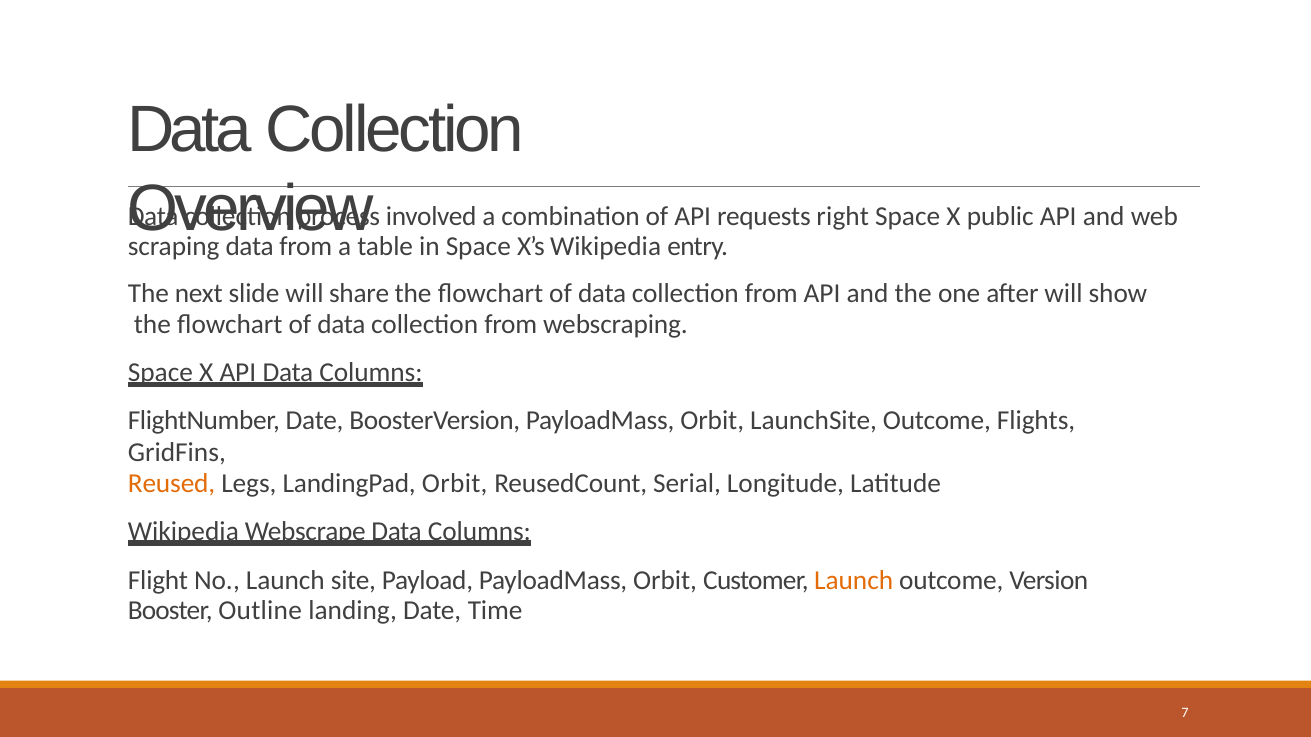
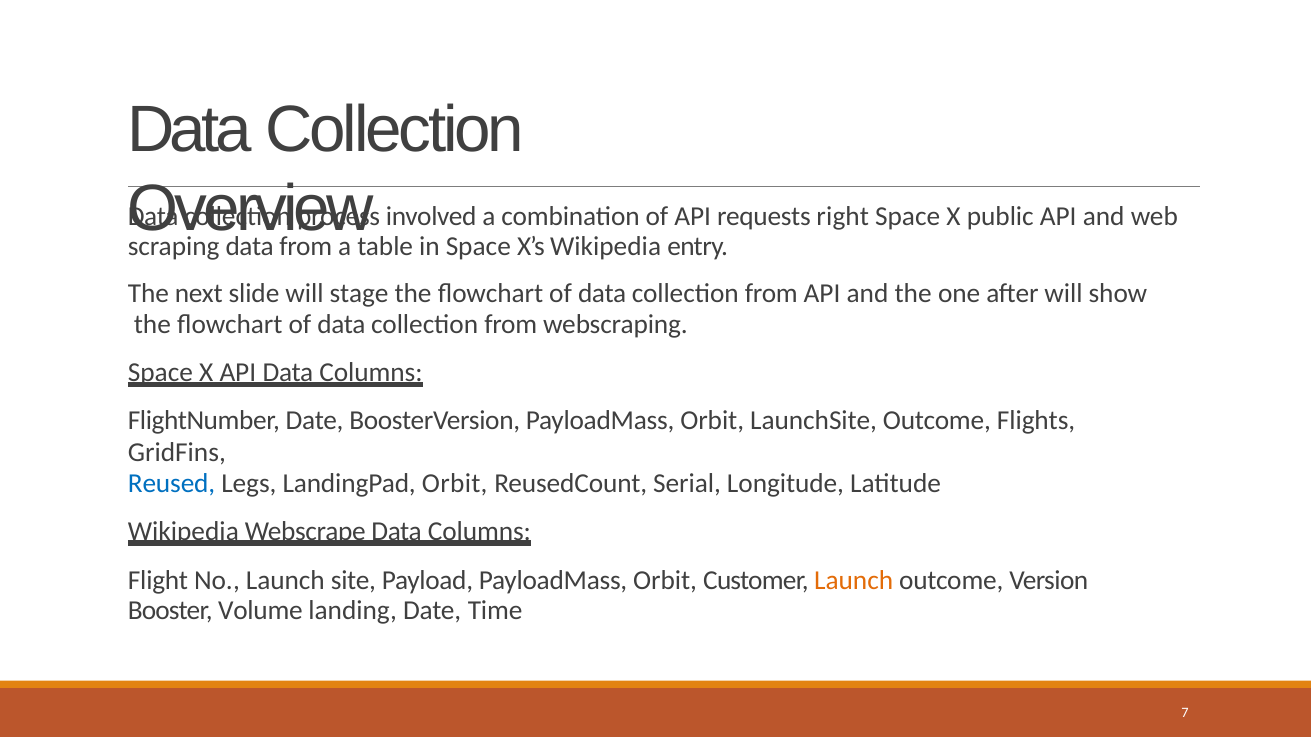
share: share -> stage (359, 293)
Reused colour: orange -> blue (172, 484)
Outline: Outline -> Volume (260, 611)
